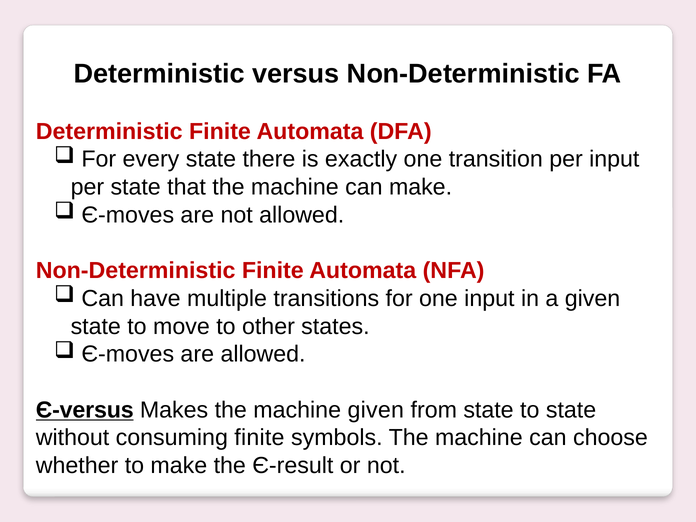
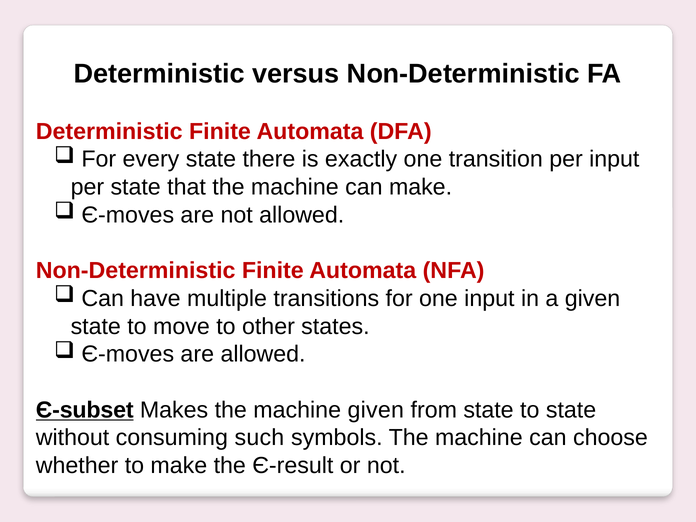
Є-versus: Є-versus -> Є-subset (85, 410)
consuming finite: finite -> such (259, 438)
